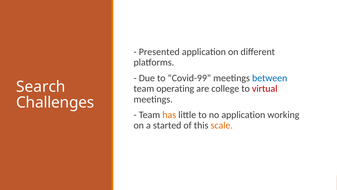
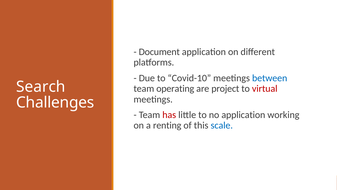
Presented: Presented -> Document (159, 52)
Covid-99: Covid-99 -> Covid-10 (189, 78)
college: college -> project (225, 88)
has colour: orange -> red (169, 115)
started: started -> renting (167, 125)
scale colour: orange -> blue (222, 125)
